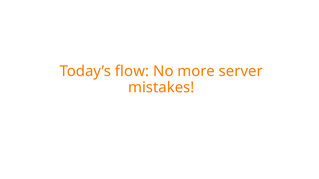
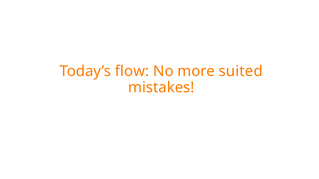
server: server -> suited (241, 71)
